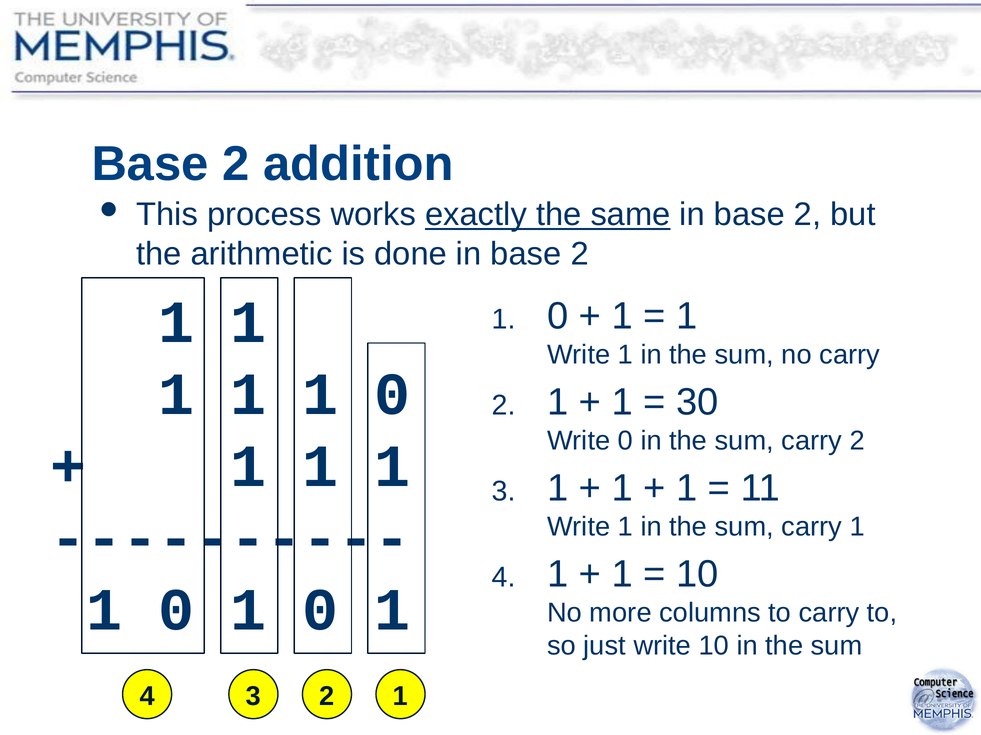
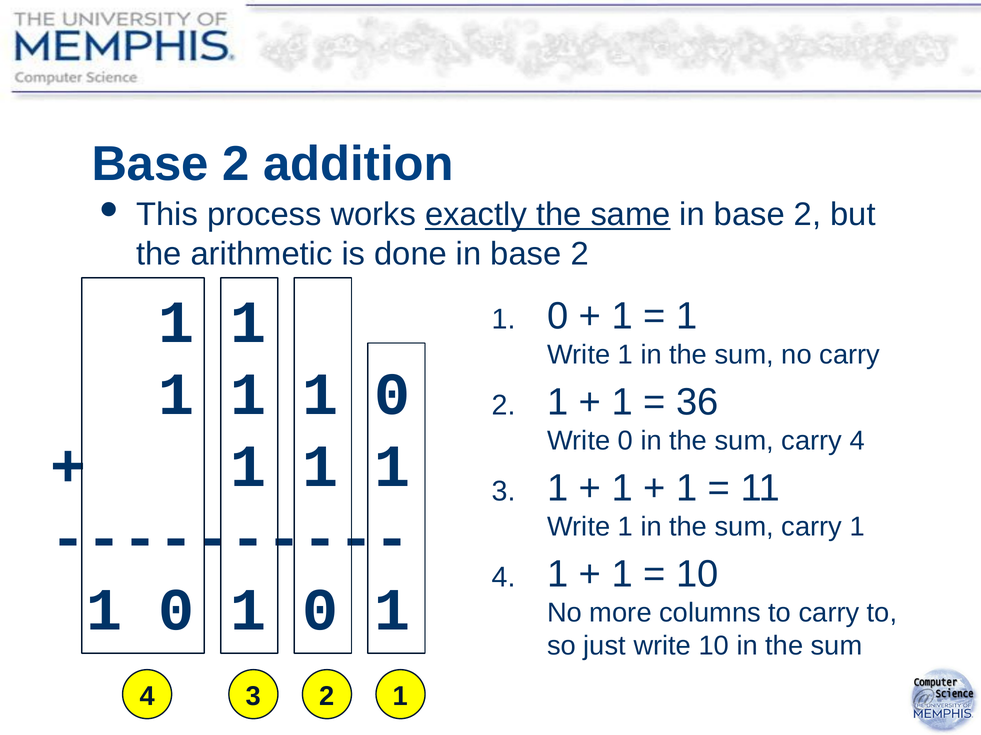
30: 30 -> 36 (697, 403)
sum carry 2: 2 -> 4 (857, 441)
